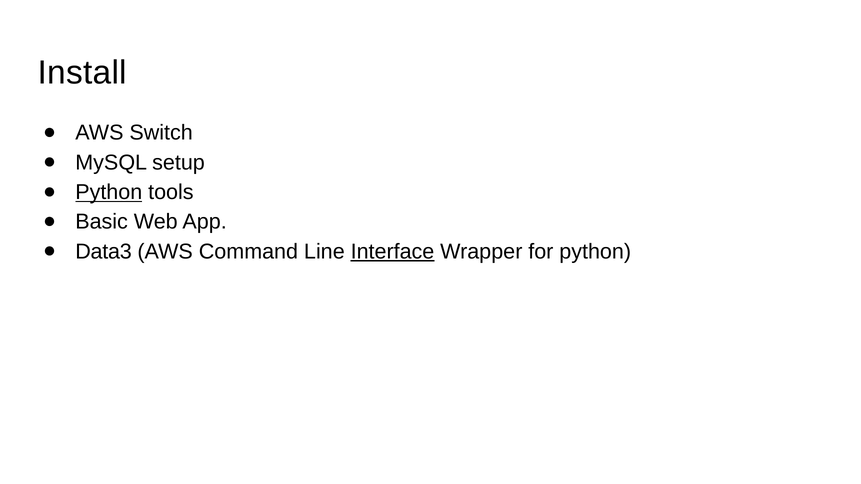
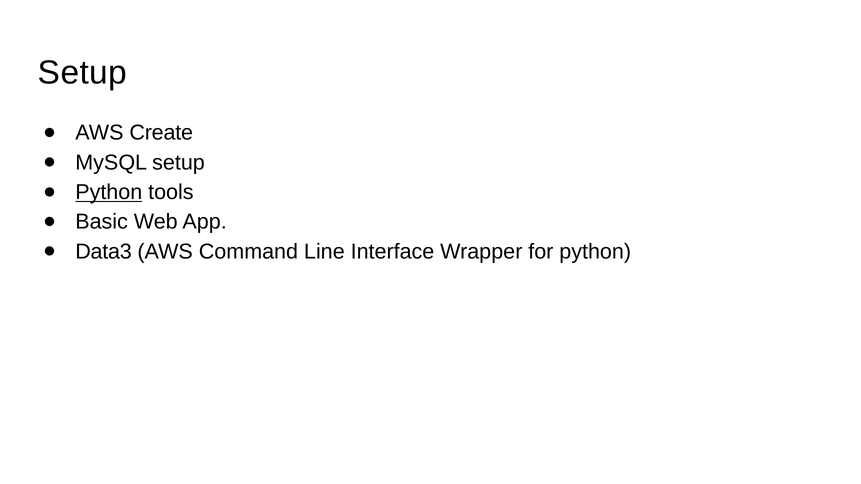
Install: Install -> Setup (82, 73)
Switch: Switch -> Create (161, 133)
Interface underline: present -> none (392, 252)
